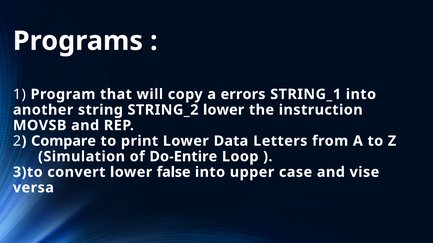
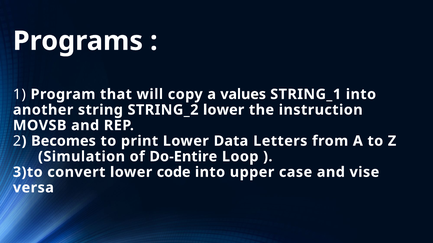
errors: errors -> values (243, 95)
Compare: Compare -> Becomes (63, 141)
false: false -> code (174, 173)
